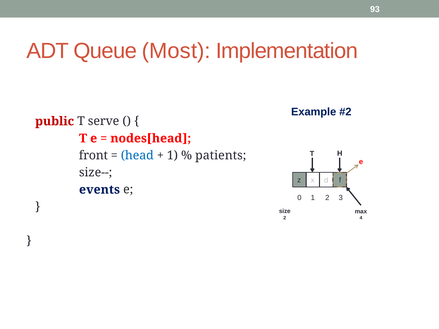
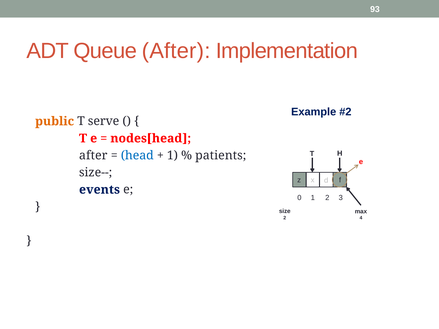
Queue Most: Most -> After (176, 51)
public colour: red -> orange (55, 121)
front: front -> after (93, 156)
